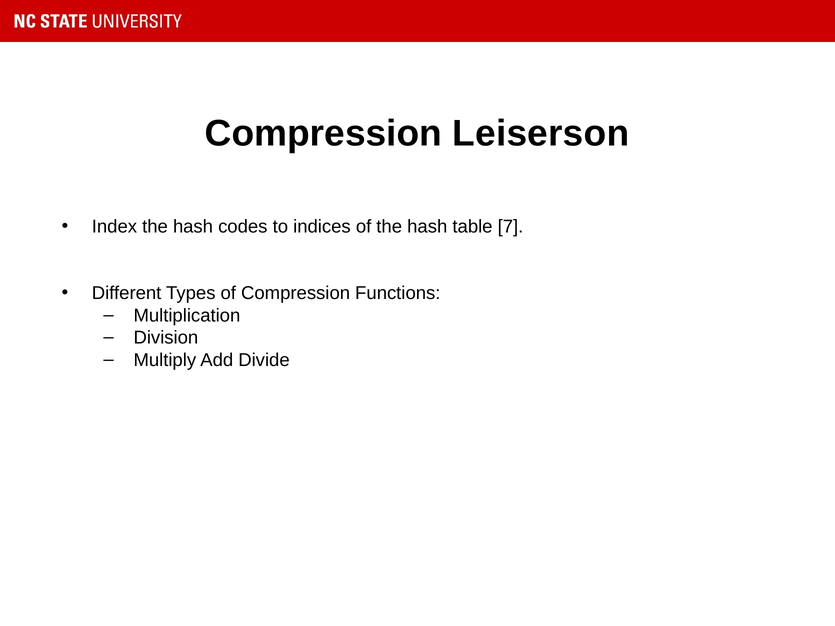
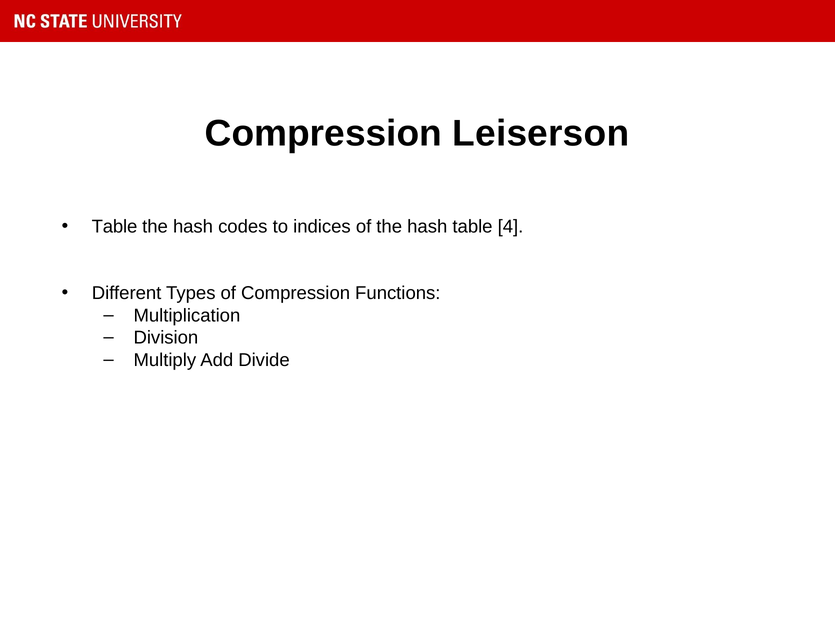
Index: Index -> Table (115, 227)
7: 7 -> 4 (510, 227)
